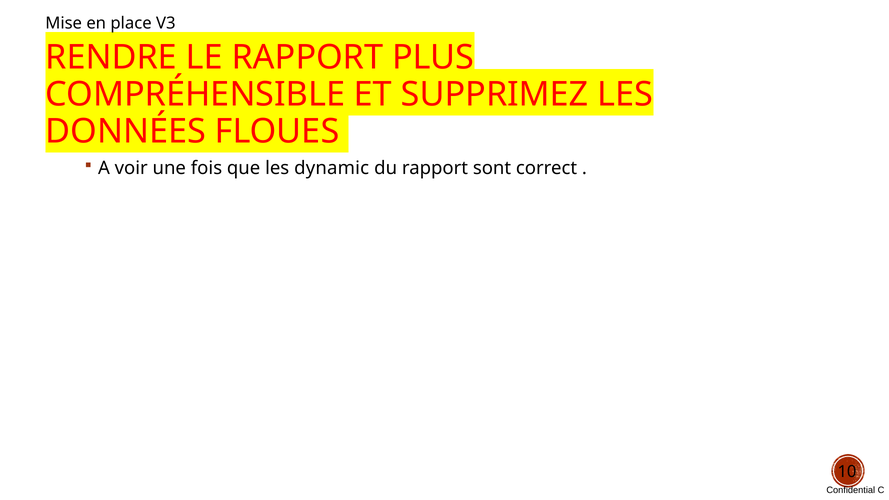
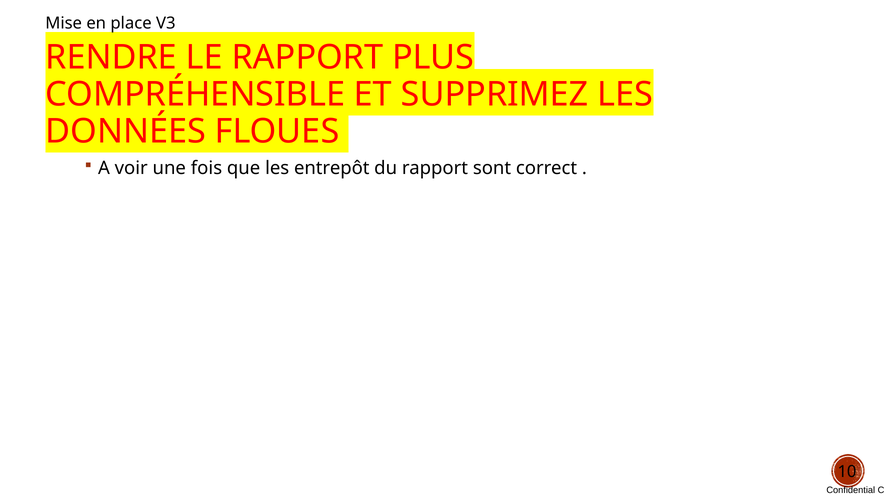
dynamic: dynamic -> entrepôt (332, 168)
